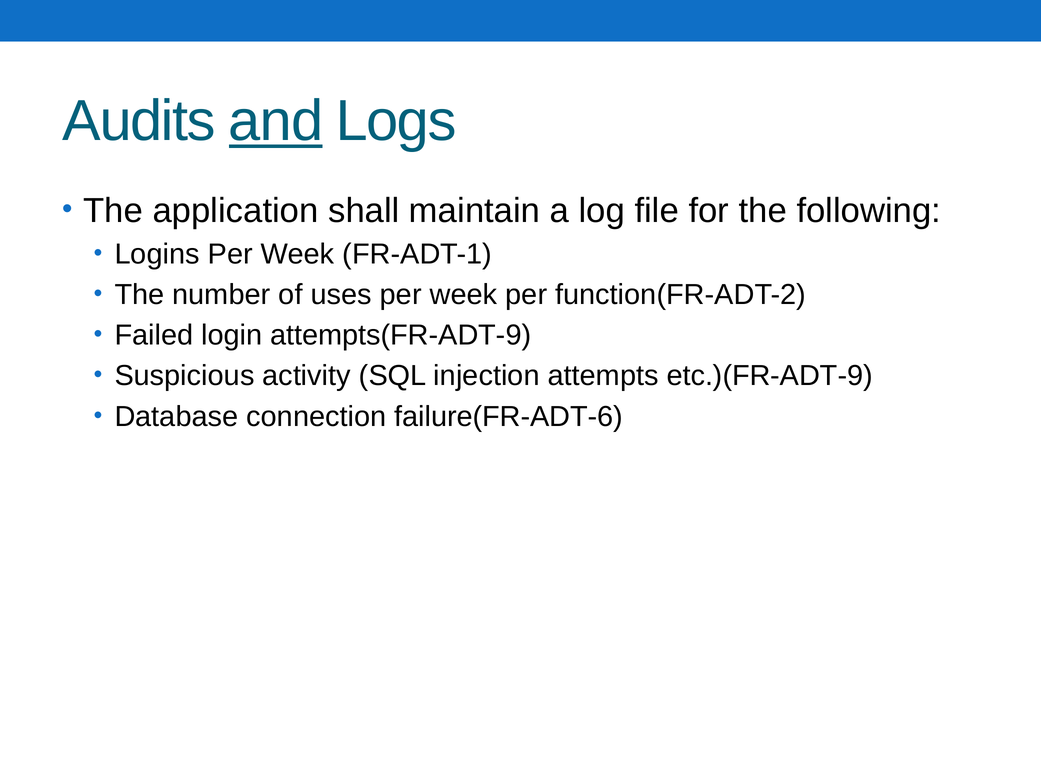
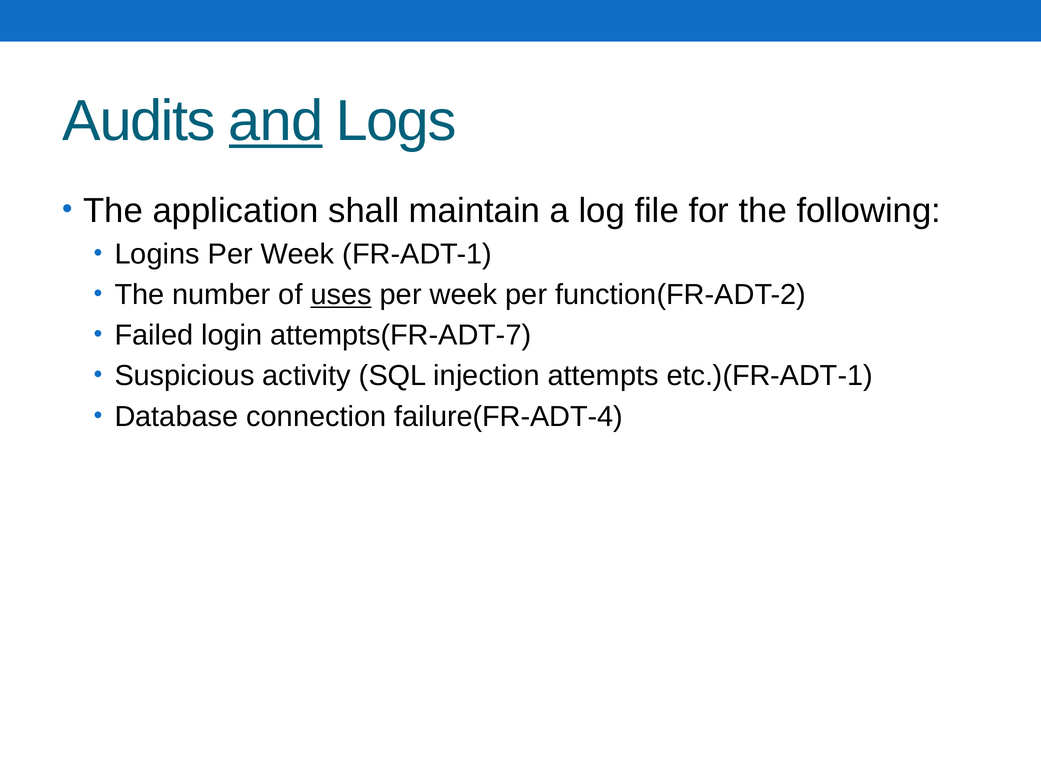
uses underline: none -> present (341, 295)
attempts(FR-ADT-9: attempts(FR-ADT-9 -> attempts(FR-ADT-7 (401, 335)
etc.)(FR-ADT-9: etc.)(FR-ADT-9 -> etc.)(FR-ADT-1 (770, 376)
failure(FR-ADT-6: failure(FR-ADT-6 -> failure(FR-ADT-4 (509, 416)
